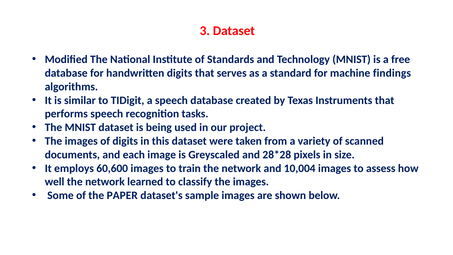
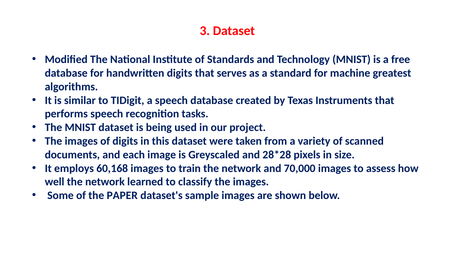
findings: findings -> greatest (392, 73)
60,600: 60,600 -> 60,168 (112, 168)
10,004: 10,004 -> 70,000 (300, 168)
